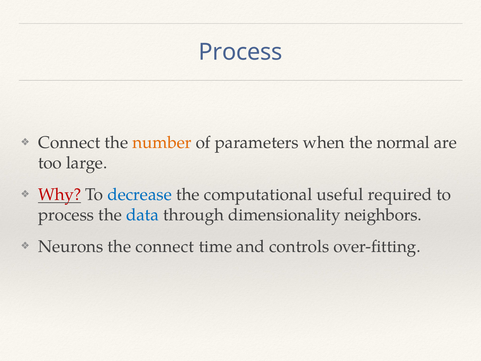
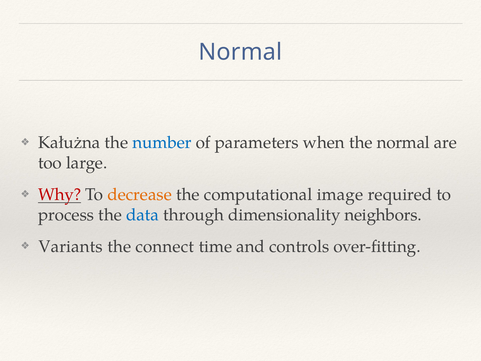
Process: Process -> Normal (240, 52)
Connect: Connect -> Kałużna (69, 143)
number colour: orange -> blue (162, 143)
decrease colour: blue -> orange (140, 194)
useful: useful -> image (340, 194)
Neurons: Neurons -> Variants (71, 246)
